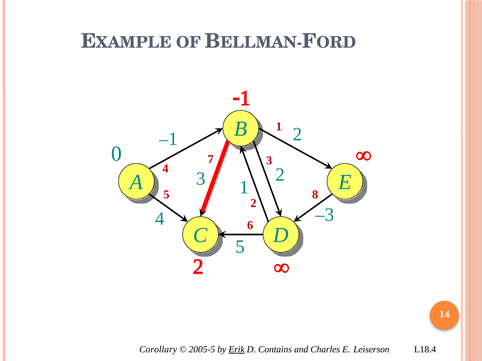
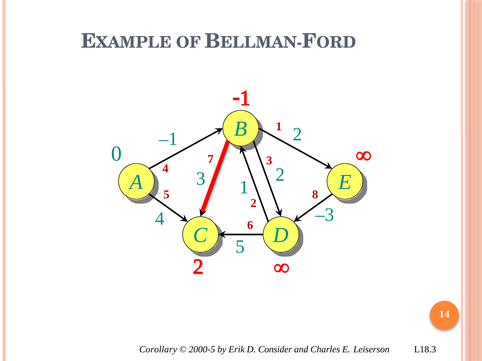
2005-5: 2005-5 -> 2000-5 (202, 350)
Erik underline: present -> none (237, 350)
Contains: Contains -> Consider (275, 350)
L18.4: L18.4 -> L18.3 (425, 350)
